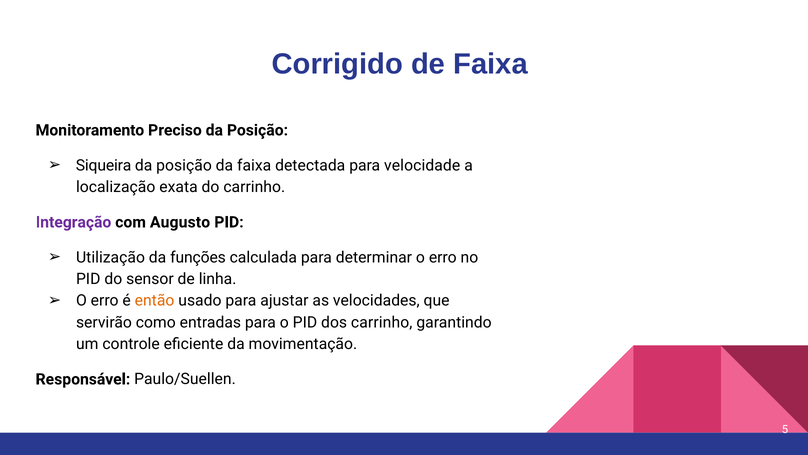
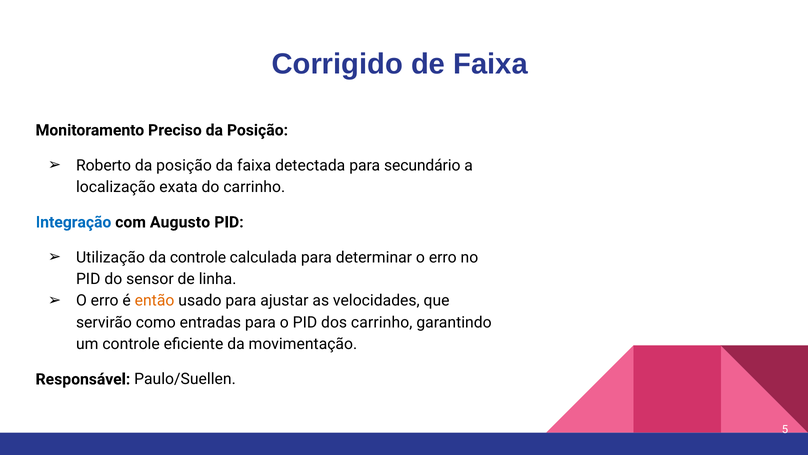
Siqueira: Siqueira -> Roberto (104, 165)
velocidade: velocidade -> secundário (422, 165)
Integração colour: purple -> blue (73, 222)
da funções: funções -> controle (198, 257)
